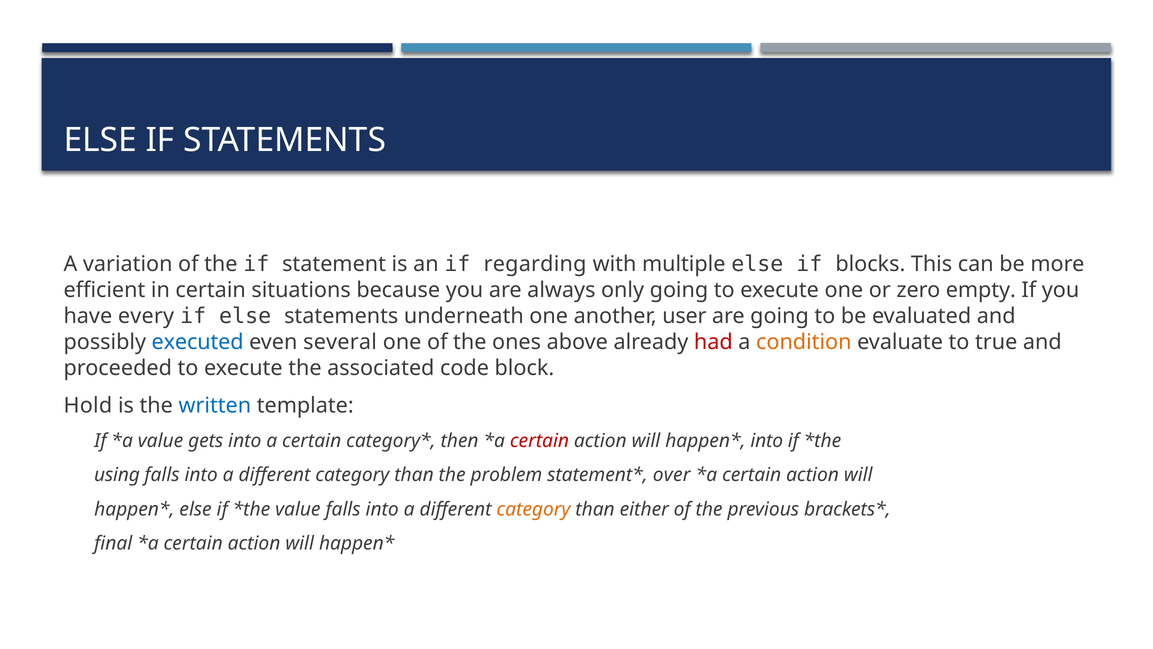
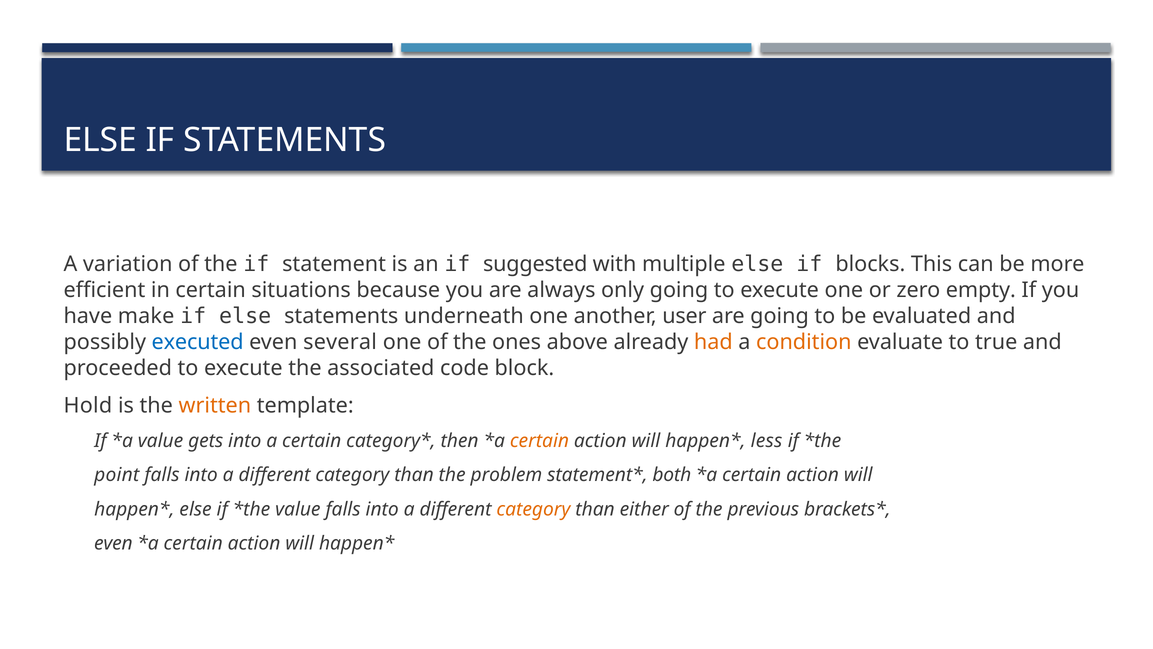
regarding: regarding -> suggested (535, 264)
every: every -> make (146, 316)
had colour: red -> orange (713, 342)
written colour: blue -> orange (215, 405)
certain colour: red -> orange (539, 441)
into: into -> less (767, 441)
using: using -> point (117, 475)
over: over -> both (672, 475)
final: final -> even (113, 543)
